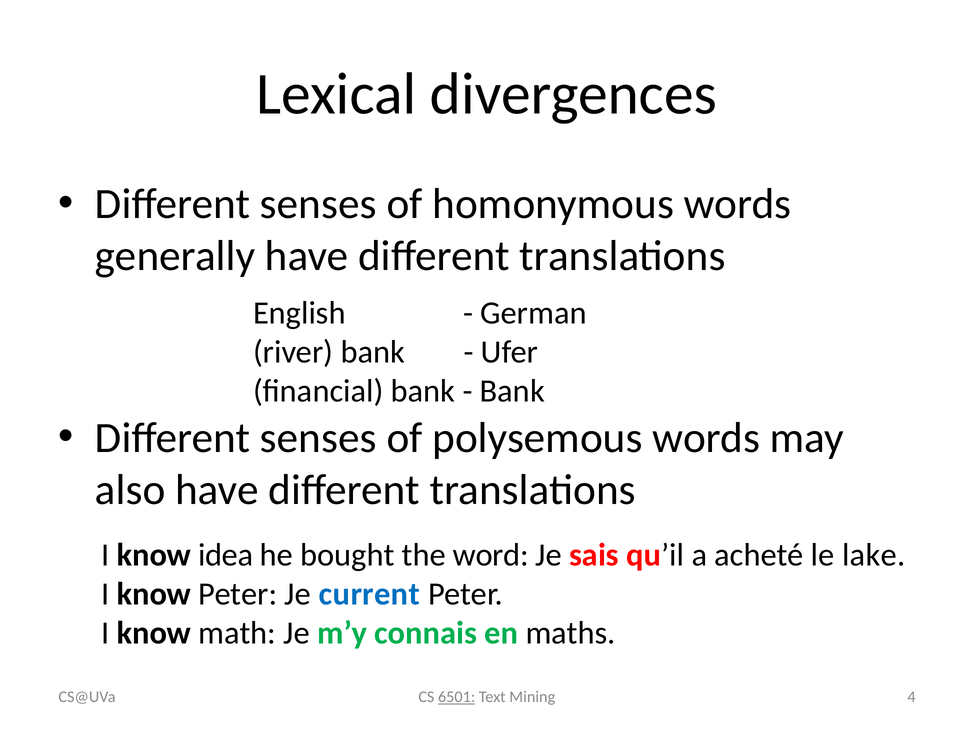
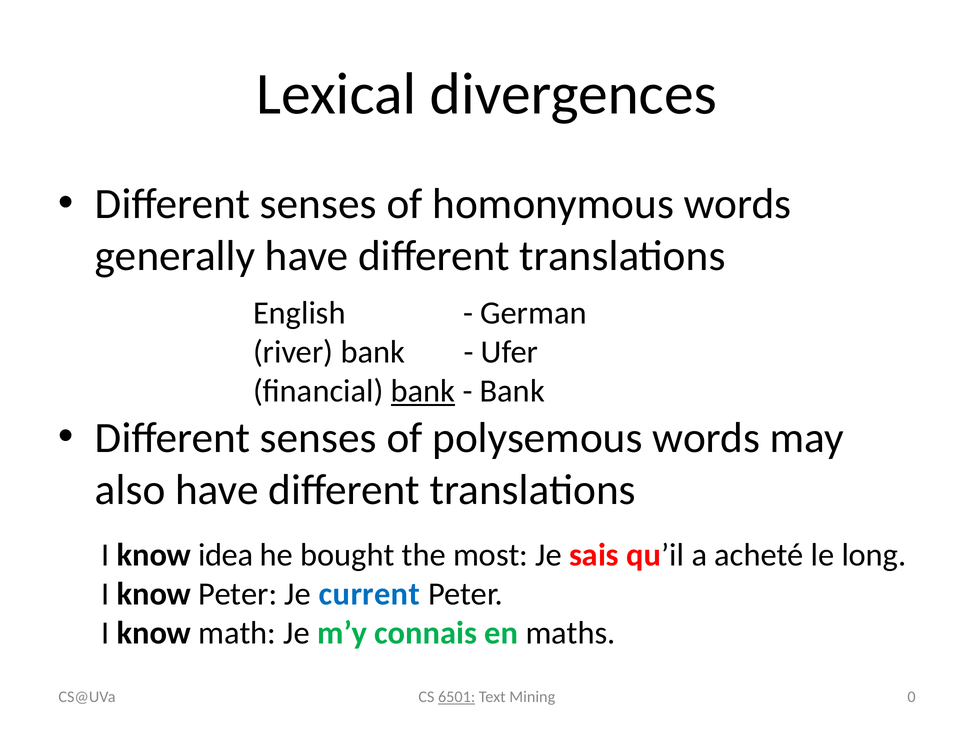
bank underline: none -> present (423, 391)
word: word -> most (491, 556)
lake: lake -> long (874, 556)
4: 4 -> 0 (912, 697)
